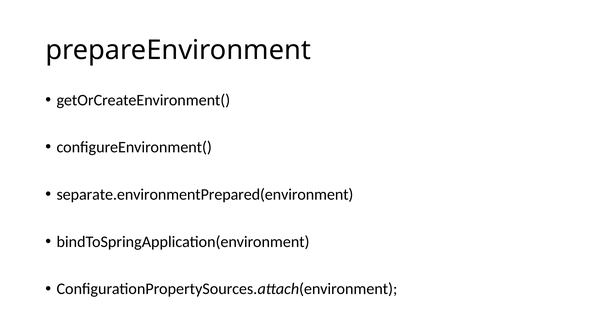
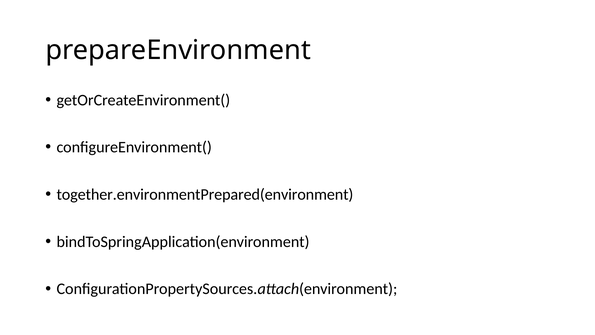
separate.environmentPrepared(environment: separate.environmentPrepared(environment -> together.environmentPrepared(environment (205, 194)
